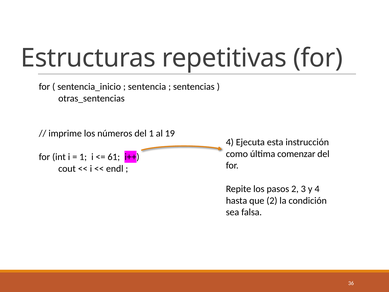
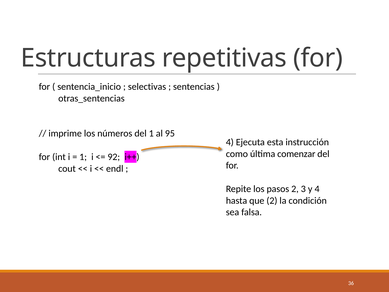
sentencia: sentencia -> selectivas (147, 87)
19: 19 -> 95 (170, 133)
61: 61 -> 92 (114, 157)
